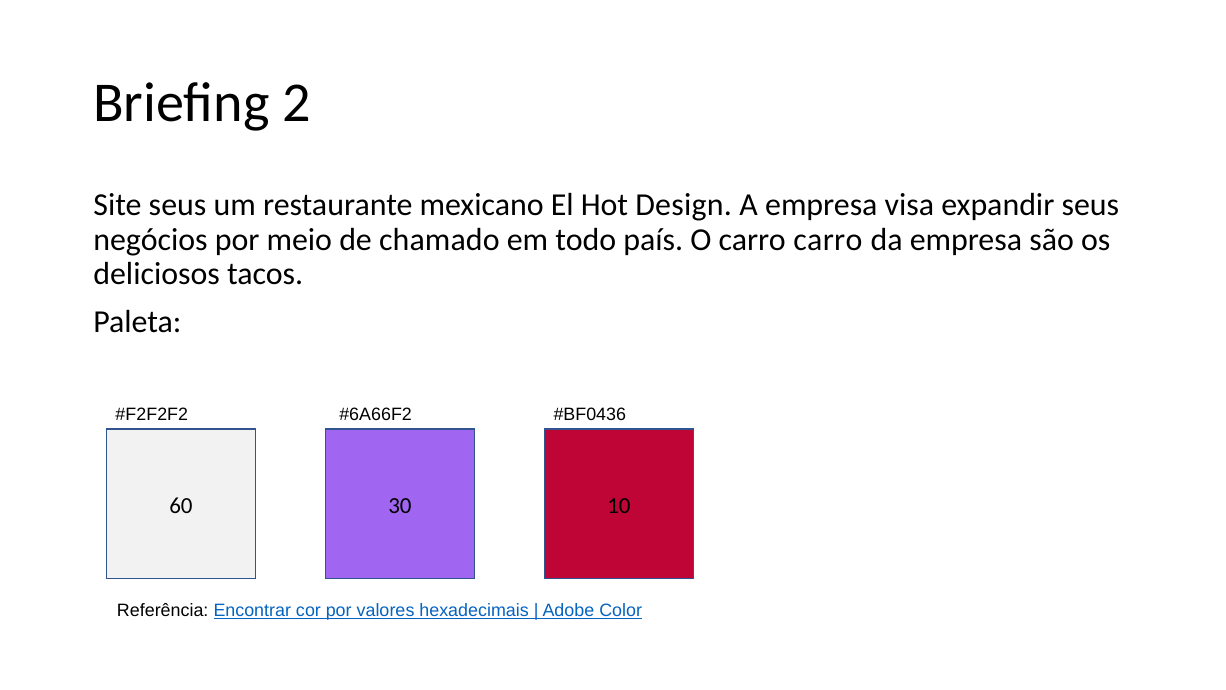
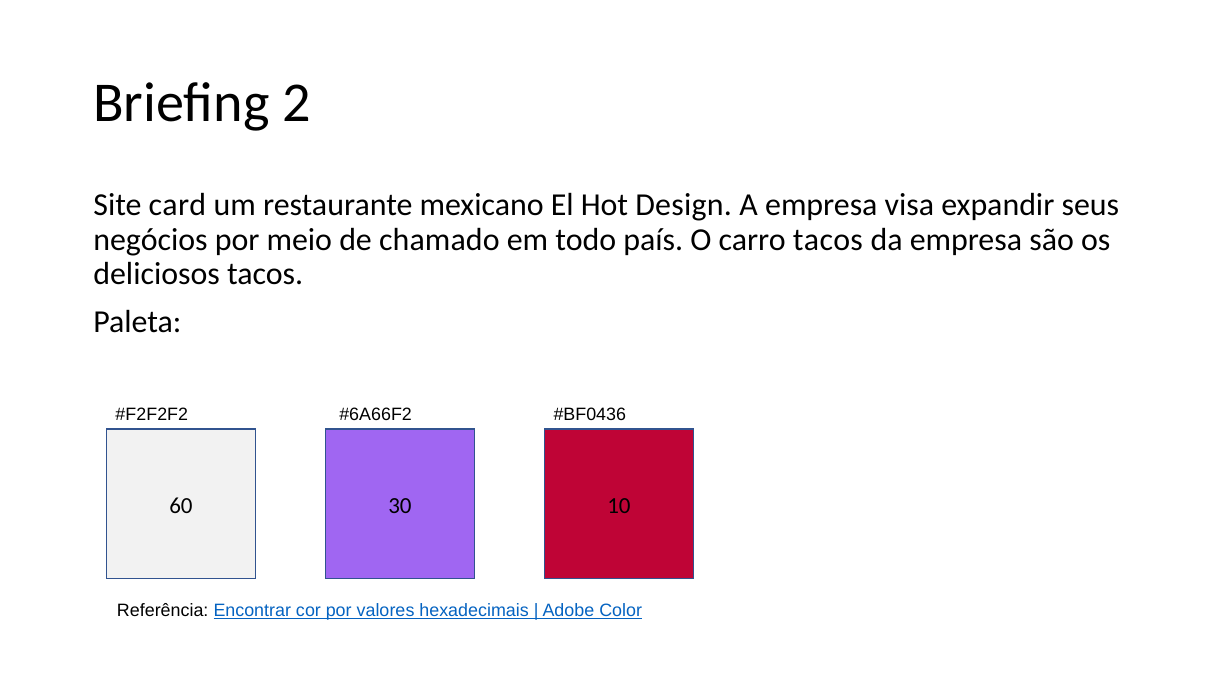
Site seus: seus -> card (177, 205)
carro carro: carro -> tacos (828, 240)
